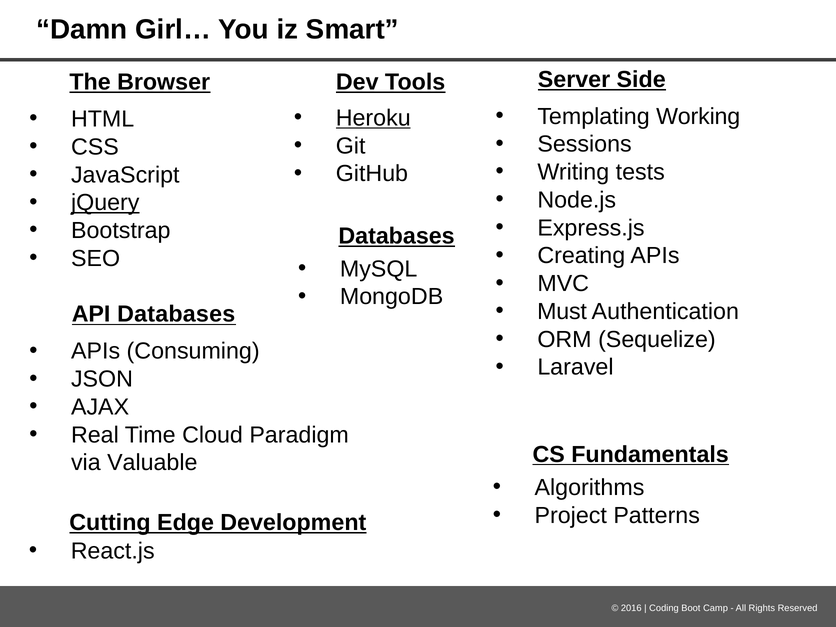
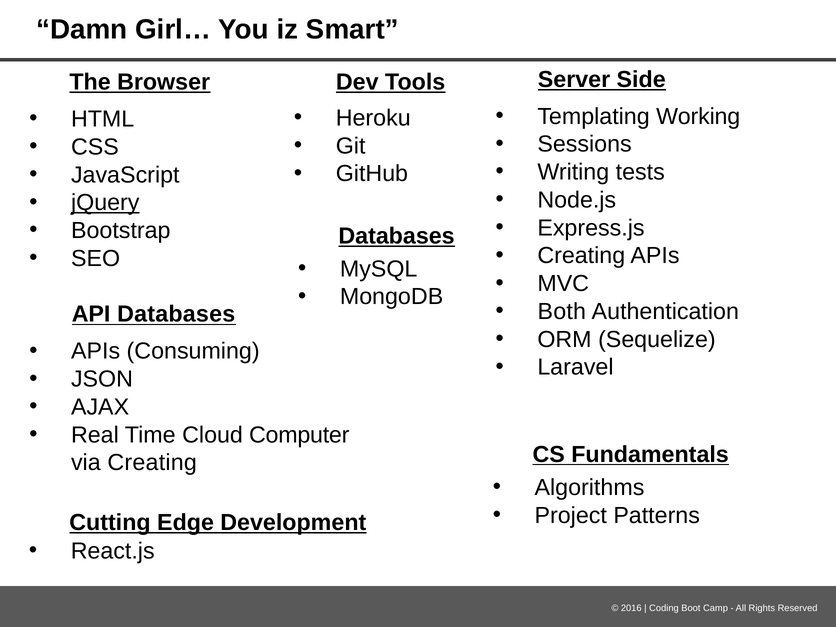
Heroku underline: present -> none (373, 118)
Must: Must -> Both (562, 312)
Paradigm: Paradigm -> Computer (299, 435)
via Valuable: Valuable -> Creating (152, 463)
